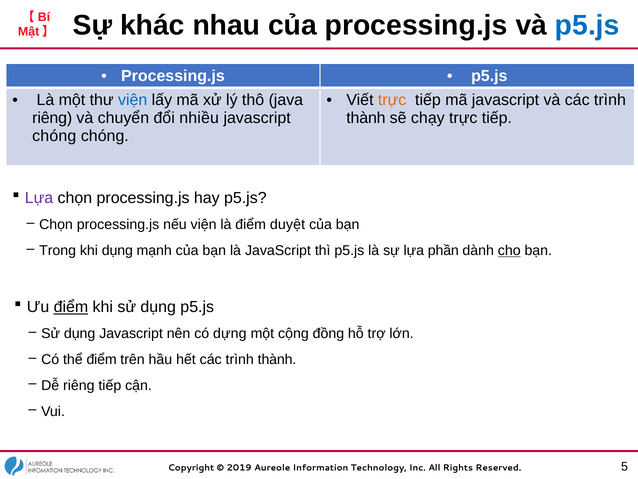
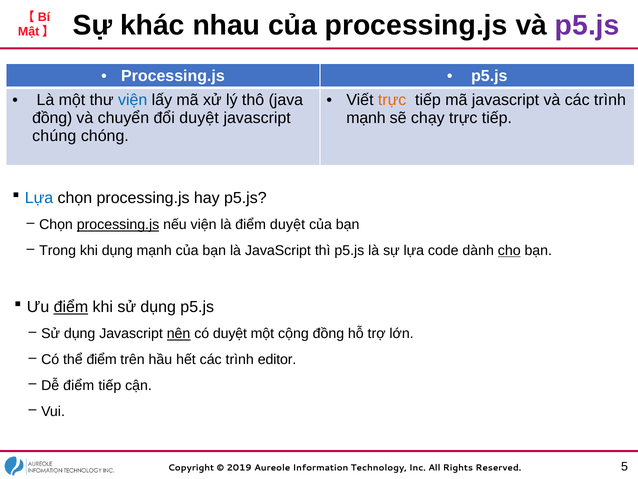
p5.js colour: blue -> purple (587, 26)
riêng: riêng -> đồng (52, 118)
đổi nhiều: nhiều -> duyệt (199, 118)
thành: thành -> mạnh (366, 118)
chóng: chóng -> chúng (54, 136)
Lựa colour: purple -> blue (39, 198)
processing.js underline: none -> present (118, 225)
phần: phần -> code (443, 250)
nên underline: none -> present (179, 333)
có dựng: dựng -> duyệt (230, 333)
hết các trình thành: thành -> editor (277, 359)
Dễ riêng: riêng -> điểm (79, 385)
